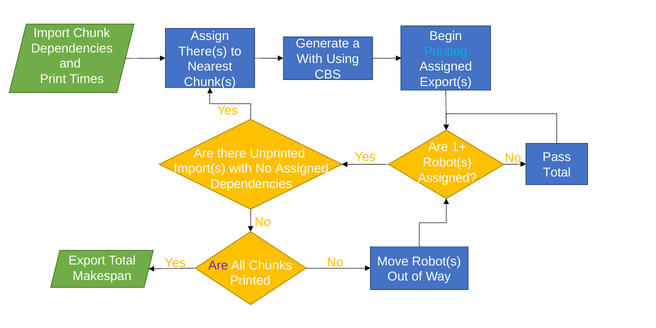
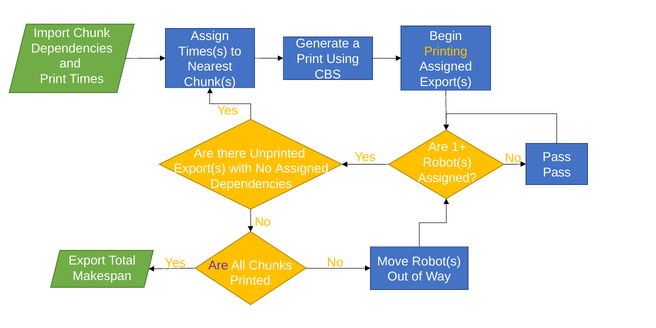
There(s: There(s -> Times(s (203, 51)
Printing colour: light blue -> yellow (446, 51)
With: With -> Print (310, 59)
Import(s: Import(s -> Export(s (200, 169)
Total: Total -> Pass (557, 173)
